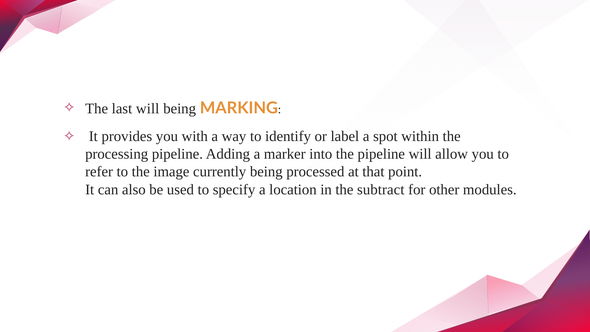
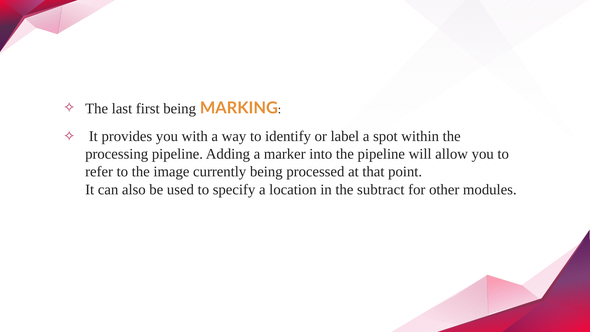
last will: will -> first (148, 108)
